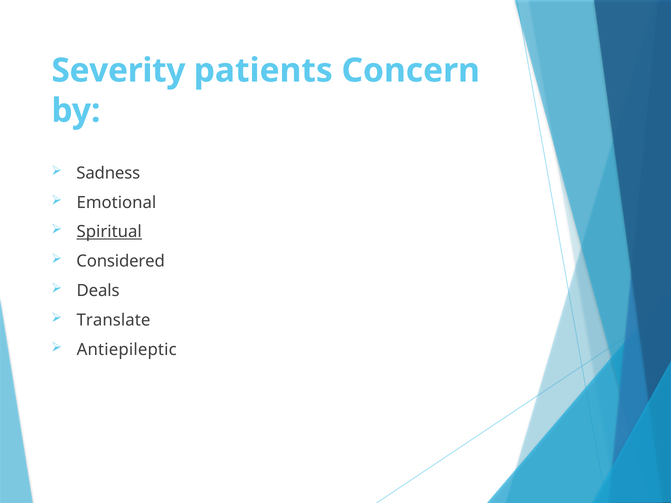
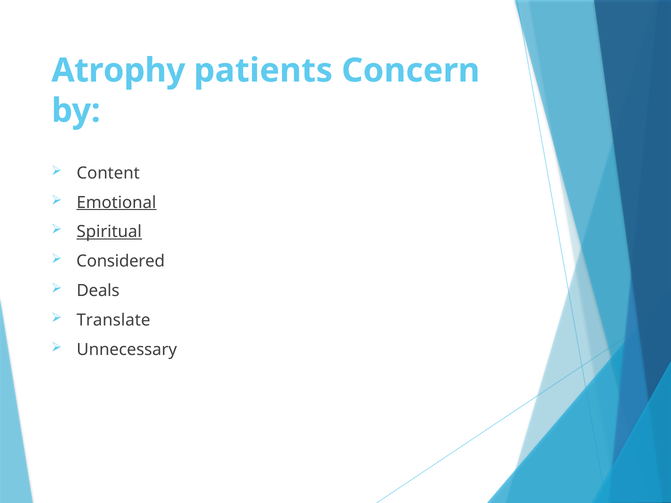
Severity: Severity -> Atrophy (118, 71)
Sadness: Sadness -> Content (108, 173)
Emotional underline: none -> present (116, 203)
Antiepileptic: Antiepileptic -> Unnecessary (127, 350)
